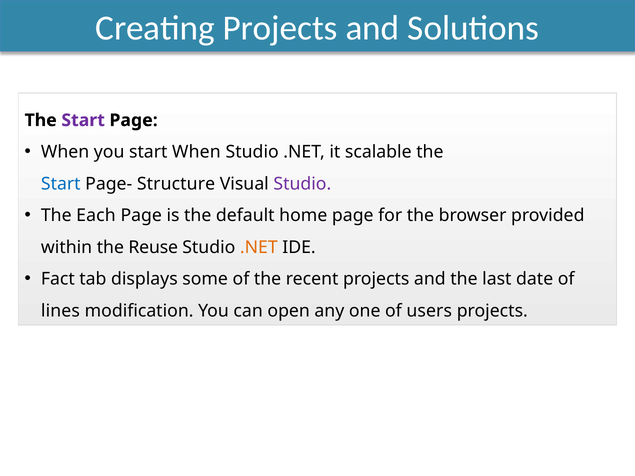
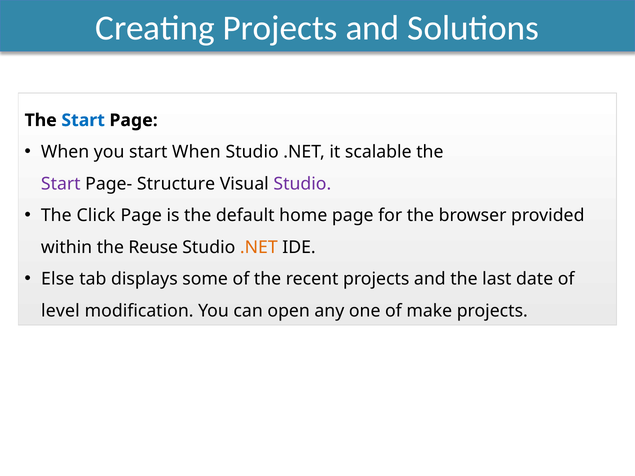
Start colour: purple -> blue (83, 120)
Start colour: blue -> purple (61, 184)
Each: Each -> Click (96, 216)
Fact: Fact -> Else (58, 279)
lines: lines -> level (60, 311)
users: users -> make (429, 311)
